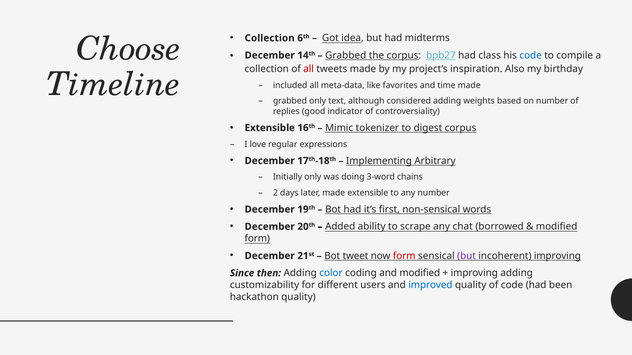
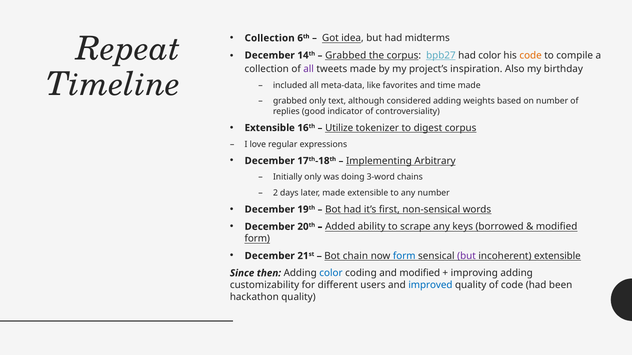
Choose: Choose -> Repeat (128, 49)
had class: class -> color (490, 55)
code colour: blue -> orange (531, 55)
all colour: red -> purple (309, 69)
Mimic: Mimic -> Utilize (339, 128)
chat: chat -> keys (463, 227)
tweet: tweet -> chain (355, 256)
form colour: red -> blue (404, 256)
incoherent improving: improving -> extensible (557, 256)
